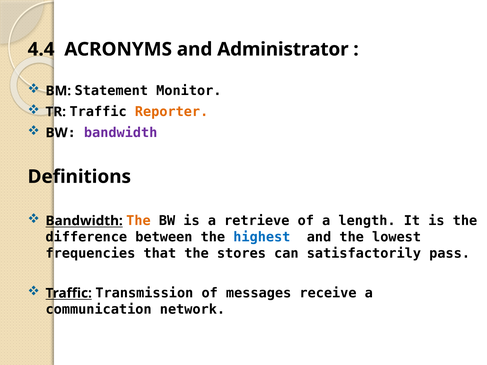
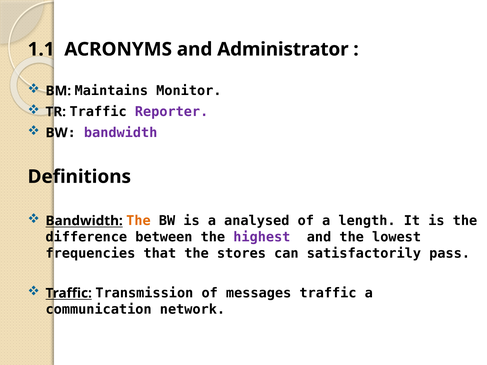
4.4: 4.4 -> 1.1 (41, 49)
Statement: Statement -> Maintains (111, 91)
Reporter colour: orange -> purple (172, 112)
retrieve: retrieve -> analysed (257, 221)
highest colour: blue -> purple (262, 237)
messages receive: receive -> traffic (328, 293)
